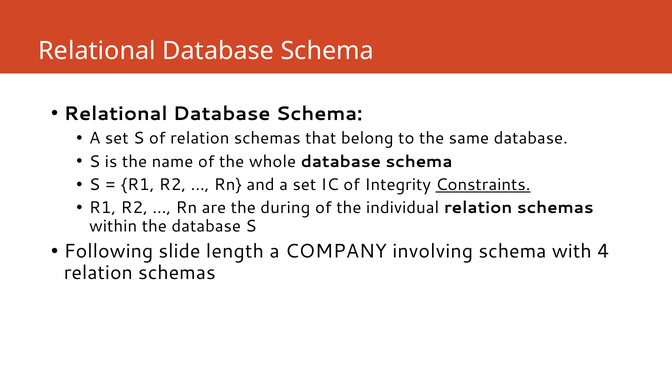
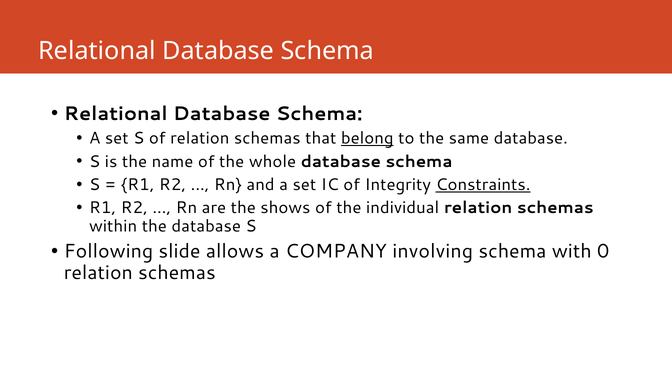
belong underline: none -> present (367, 138)
during: during -> shows (285, 208)
length: length -> allows (235, 252)
4: 4 -> 0 (603, 252)
